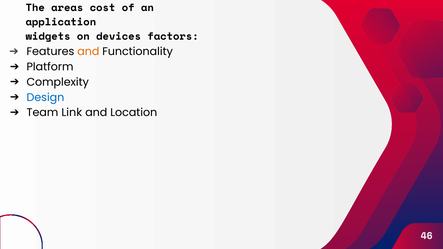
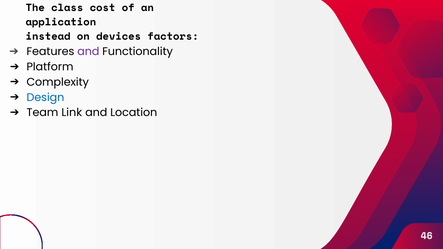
areas: areas -> class (67, 8)
widgets: widgets -> instead (48, 37)
and colour: orange -> purple (88, 52)
